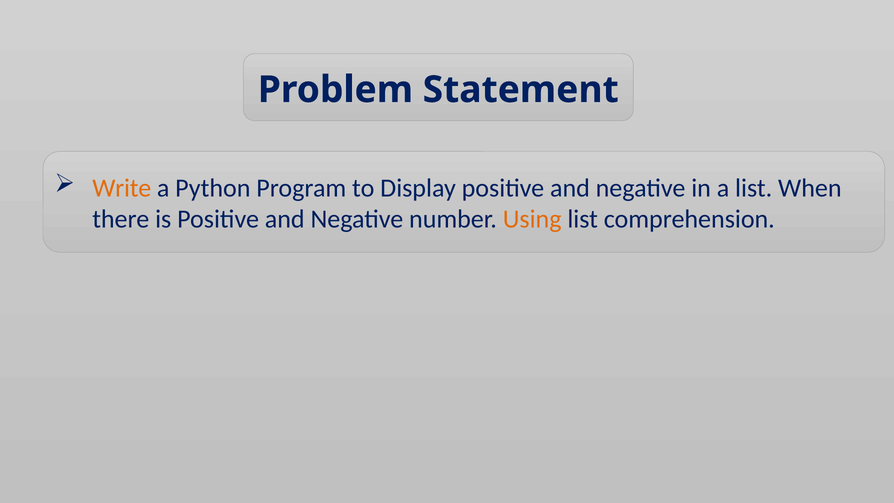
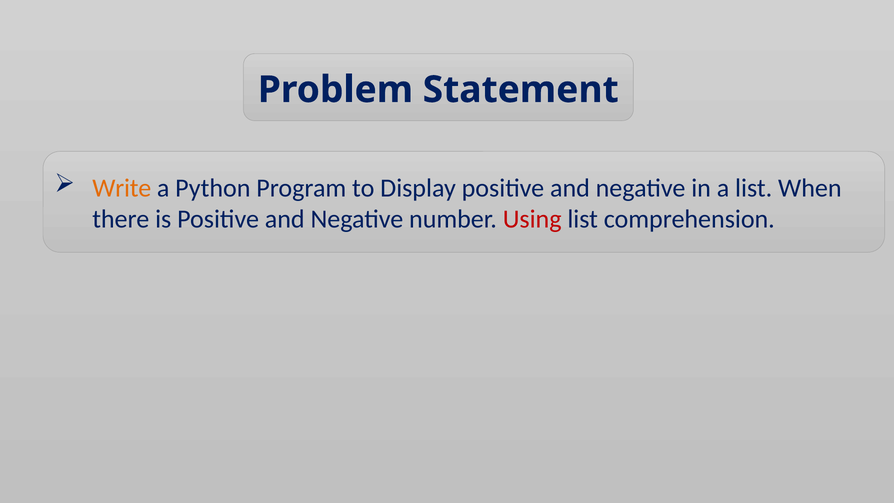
Using colour: orange -> red (532, 219)
